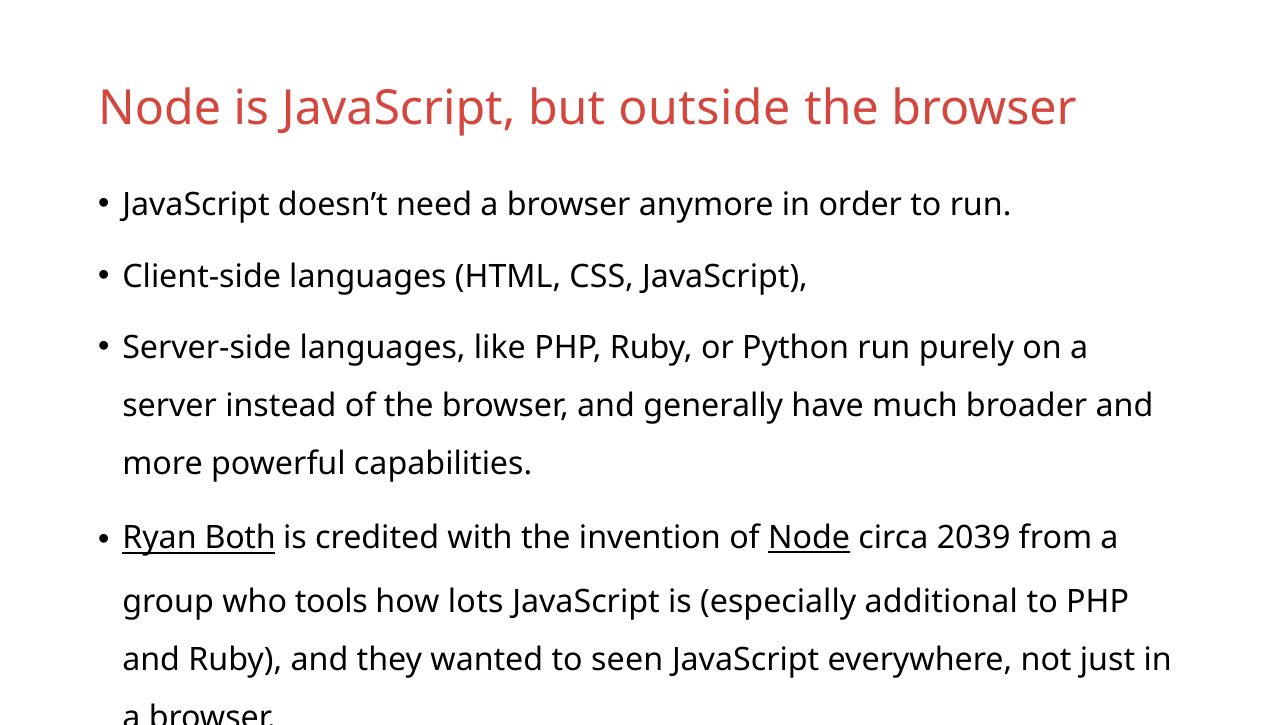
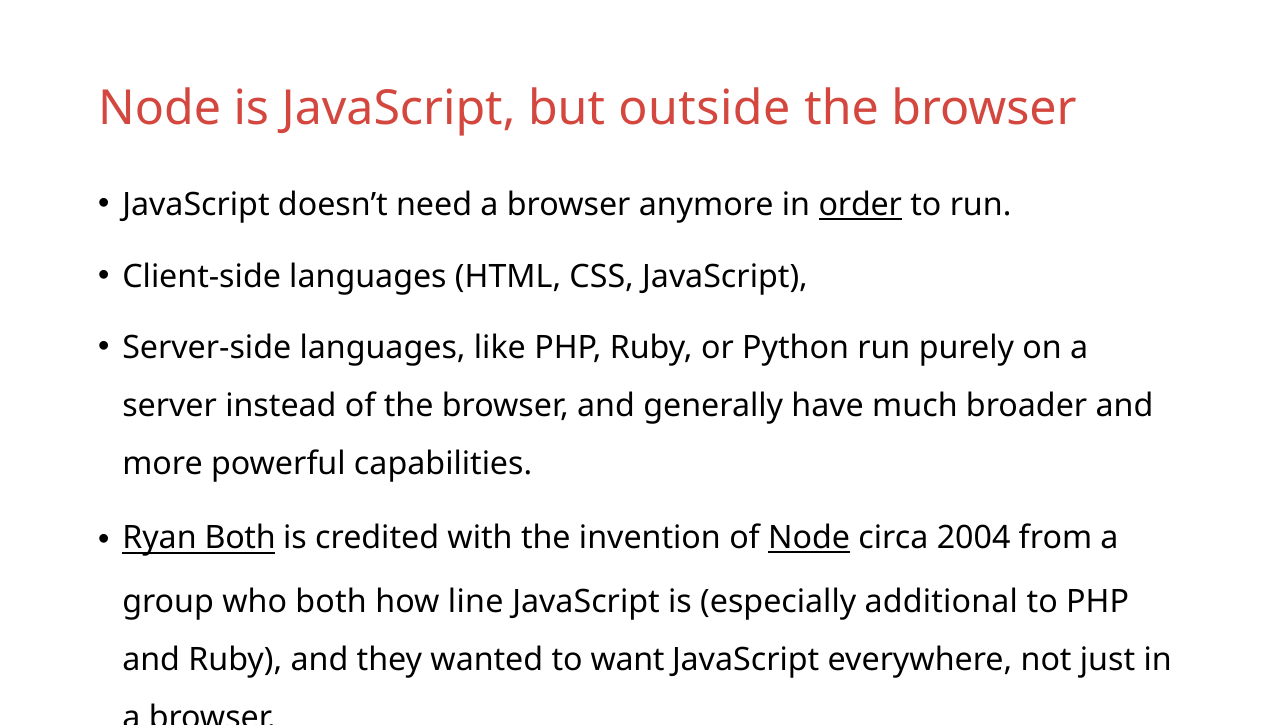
order underline: none -> present (860, 205)
2039: 2039 -> 2004 (974, 538)
who tools: tools -> both (331, 601)
lots: lots -> line (476, 601)
seen: seen -> want (627, 659)
